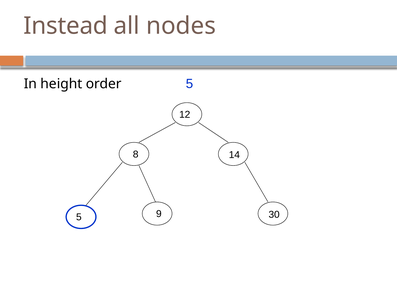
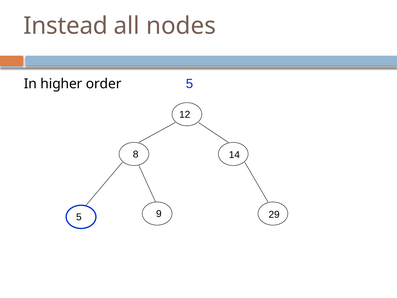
height: height -> higher (61, 84)
30: 30 -> 29 (274, 214)
